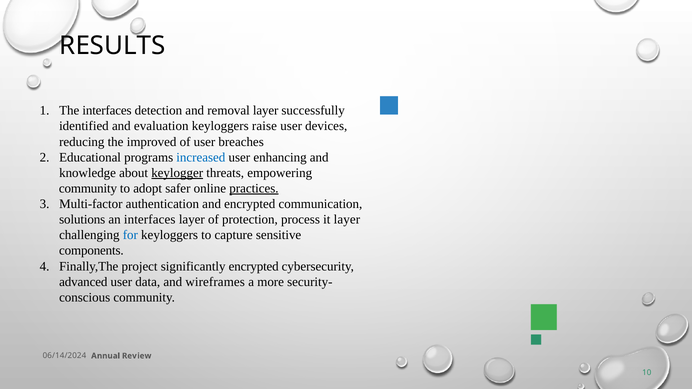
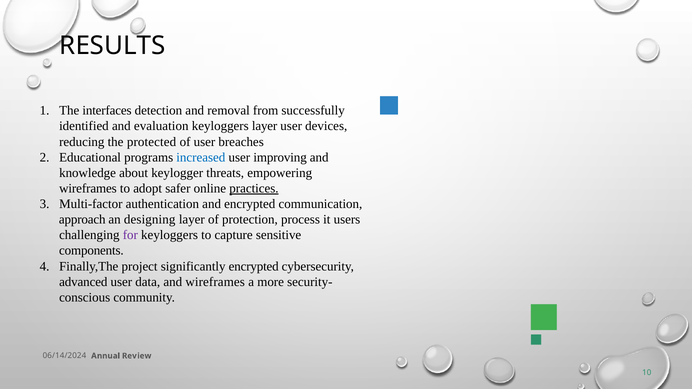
removal layer: layer -> from (266, 111)
keyloggers raise: raise -> layer (265, 126)
improved: improved -> protected (152, 142)
enhancing: enhancing -> improving (280, 157)
keylogger underline: present -> none (177, 173)
community: community -> wireframes (88, 189)
solutions: solutions -> approach (82, 220)
an interfaces: interfaces -> designing (150, 220)
it layer: layer -> users (347, 220)
for colour: blue -> purple (130, 235)
